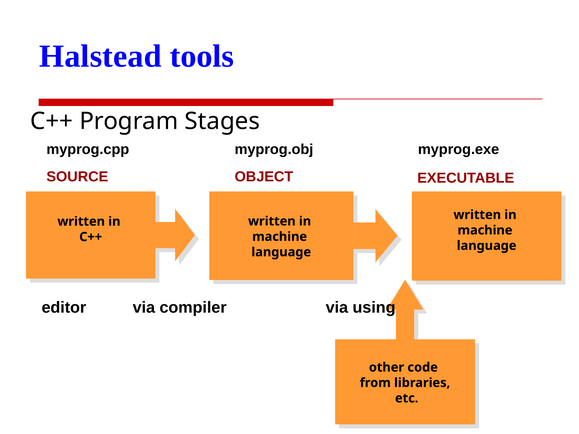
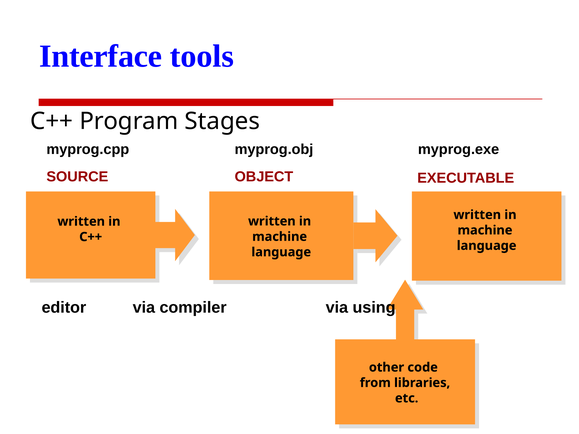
Halstead: Halstead -> Interface (101, 56)
